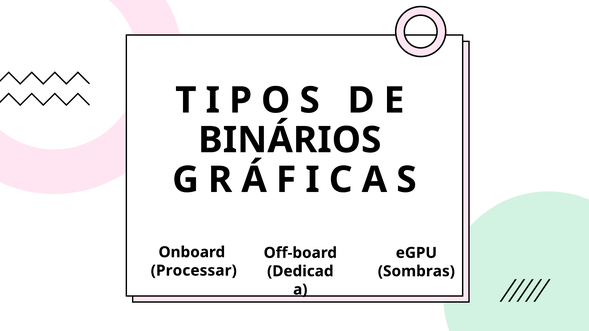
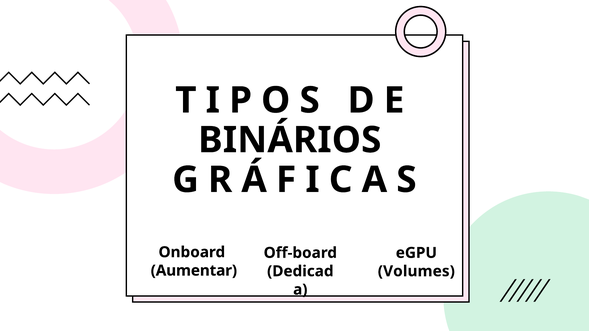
Processar: Processar -> Aumentar (194, 271)
Sombras: Sombras -> Volumes (416, 271)
